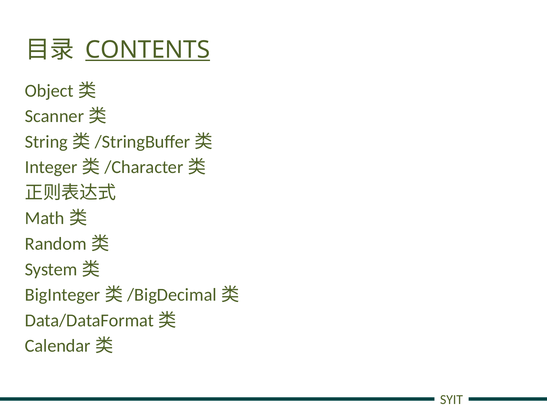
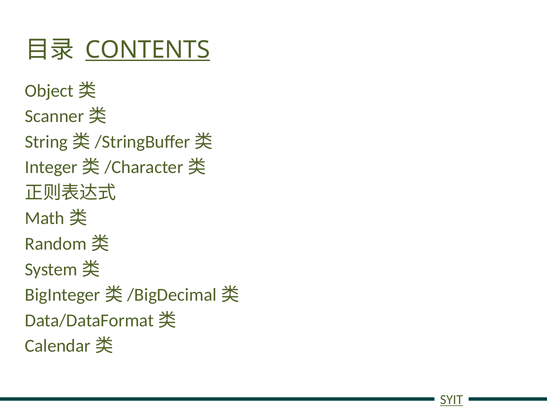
SYIT underline: none -> present (451, 400)
